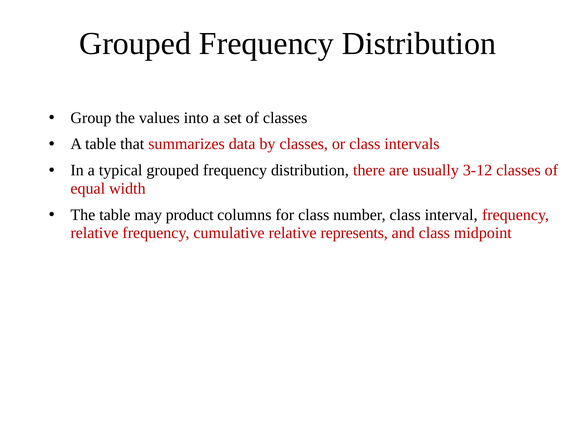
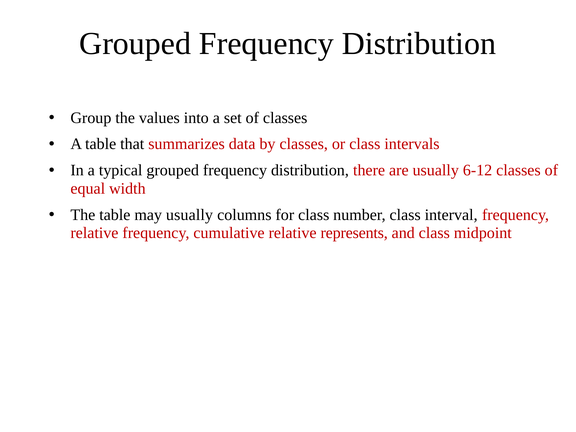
3-12: 3-12 -> 6-12 (478, 170)
may product: product -> usually (189, 215)
